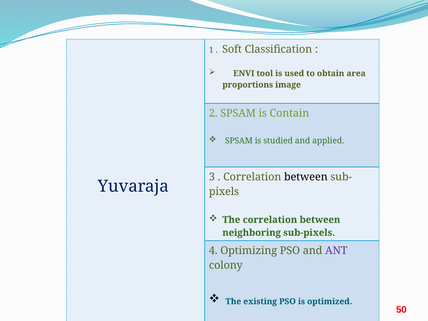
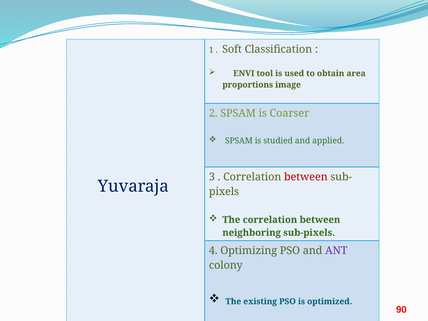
Contain: Contain -> Coarser (289, 113)
between colour: black -> red (306, 177)
50: 50 -> 90 (401, 310)
